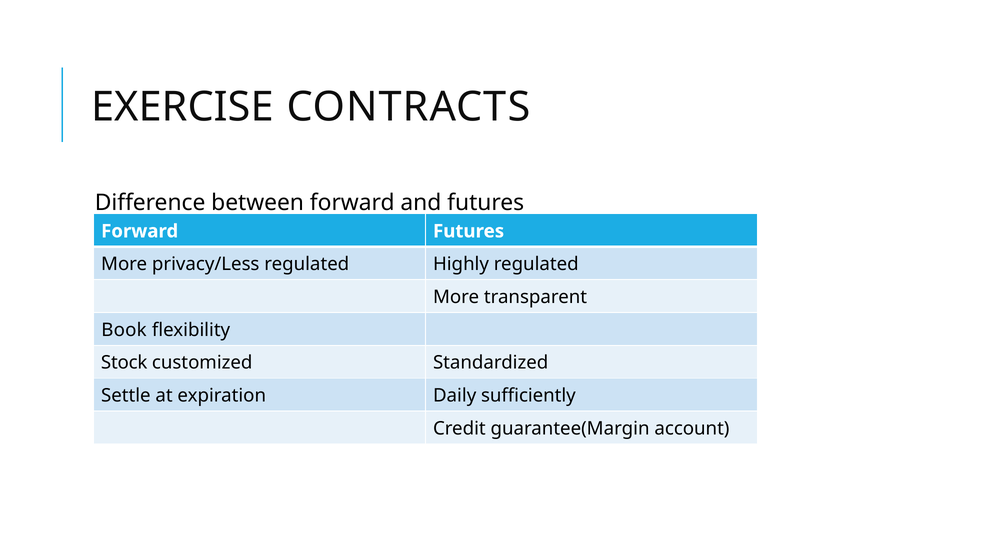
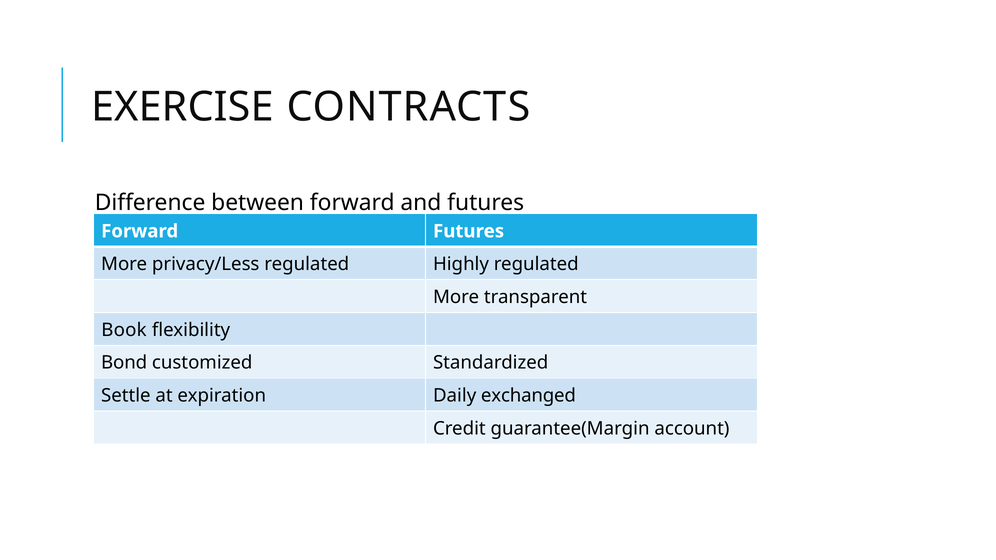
Stock: Stock -> Bond (124, 363)
sufficiently: sufficiently -> exchanged (528, 396)
